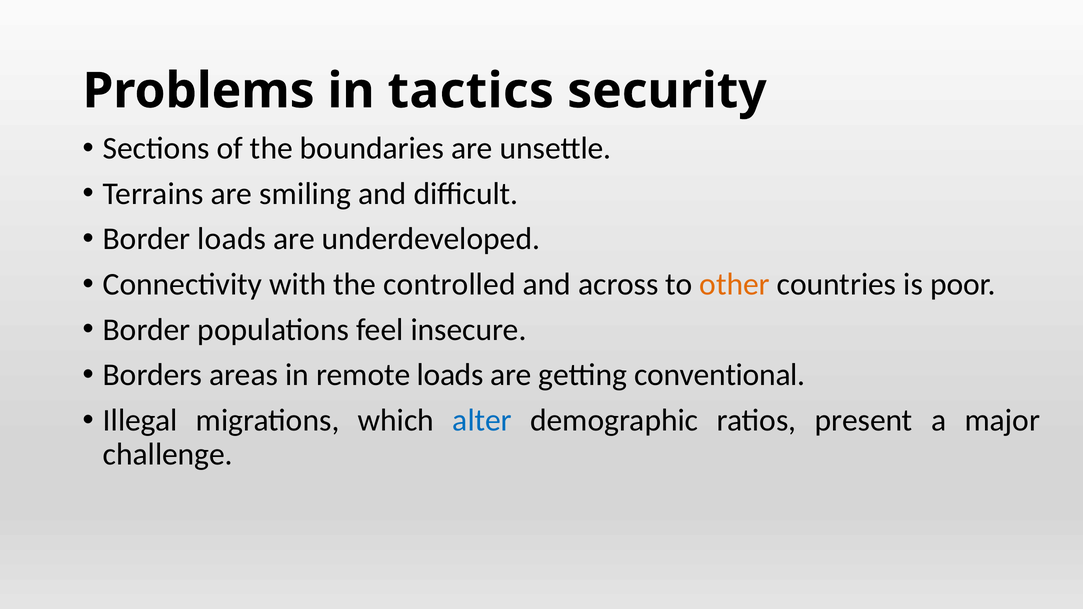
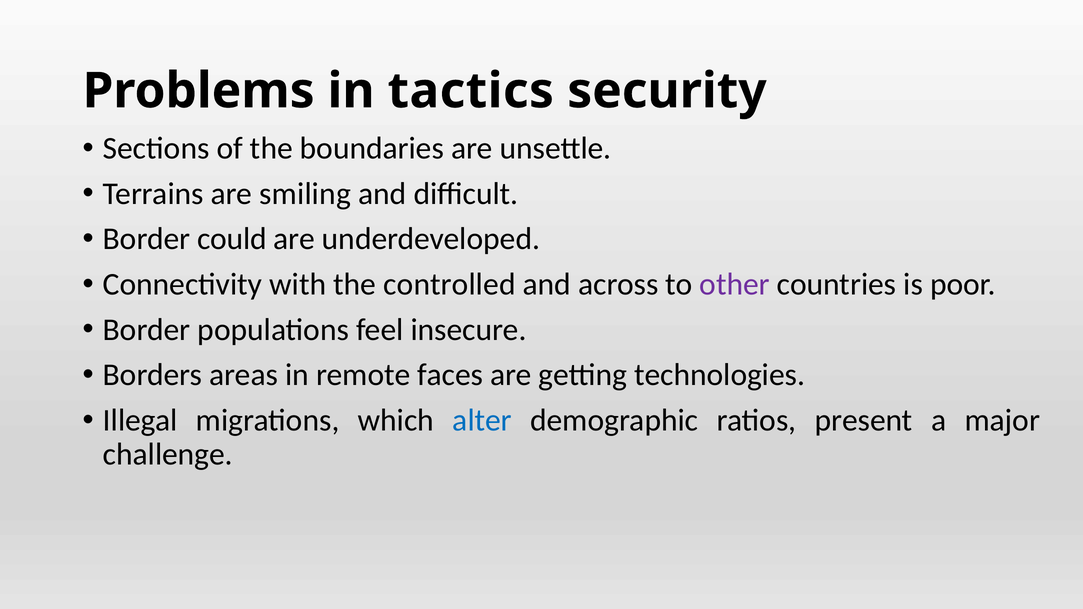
Border loads: loads -> could (232, 239)
other colour: orange -> purple (735, 284)
remote loads: loads -> faces (450, 375)
conventional: conventional -> technologies (720, 375)
